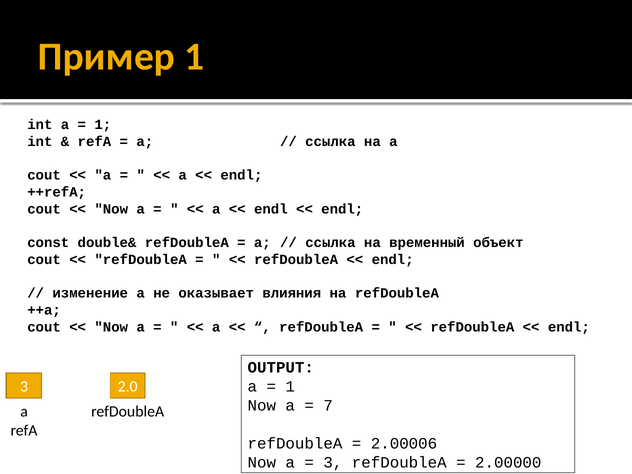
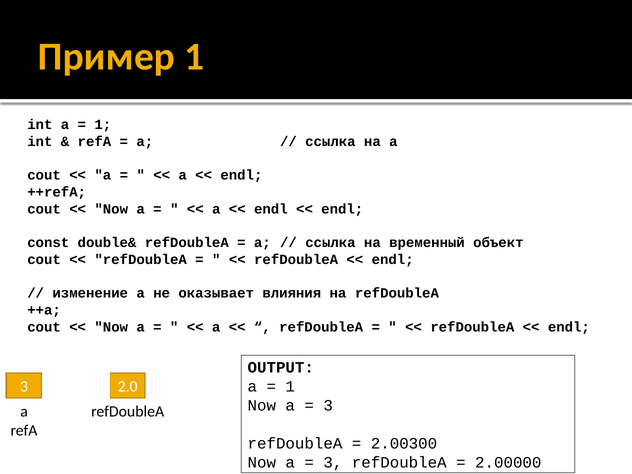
7: 7 -> 3 (328, 405)
2.00006: 2.00006 -> 2.00300 (404, 443)
